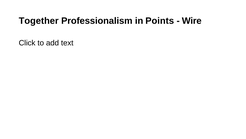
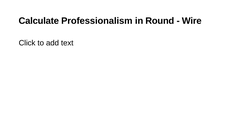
Together: Together -> Calculate (39, 21)
Points: Points -> Round (160, 21)
